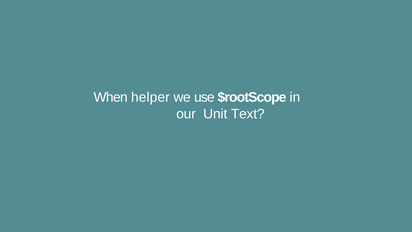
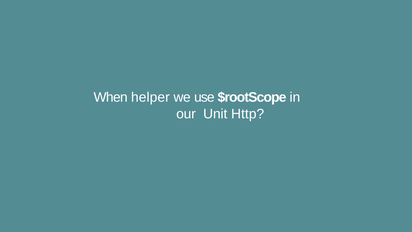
Text: Text -> Http (248, 114)
